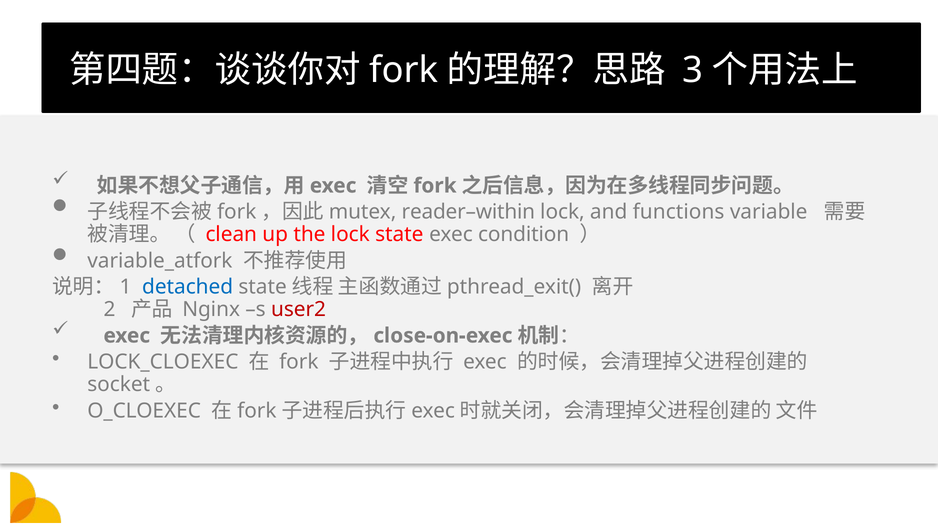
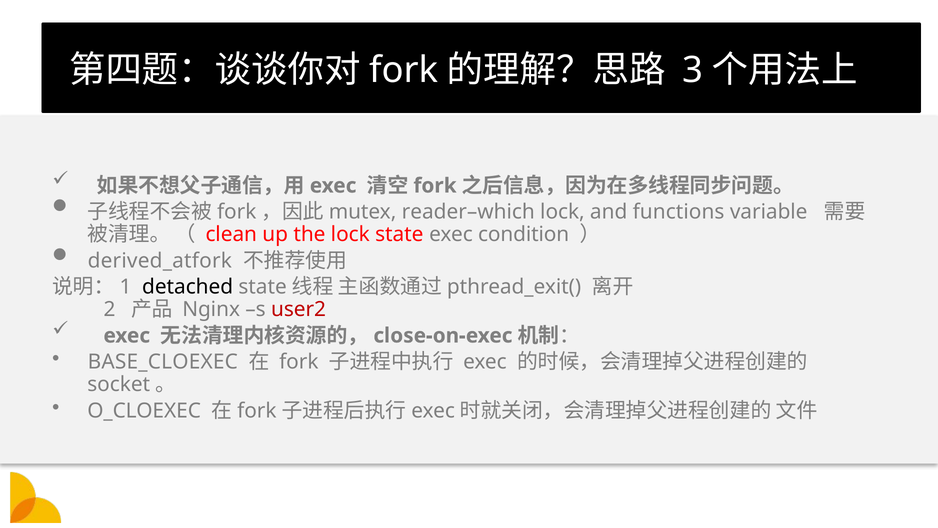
reader–within: reader–within -> reader–which (468, 212)
variable_atfork: variable_atfork -> derived_atfork (160, 261)
detached colour: blue -> black (188, 287)
LOCK_CLOEXEC: LOCK_CLOEXEC -> BASE_CLOEXEC (163, 362)
